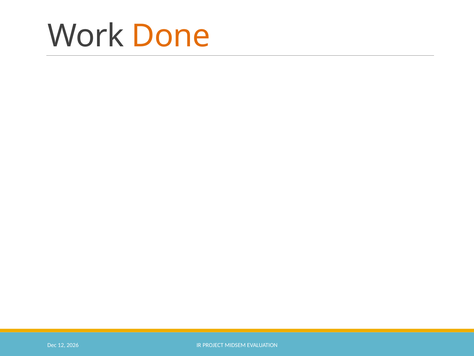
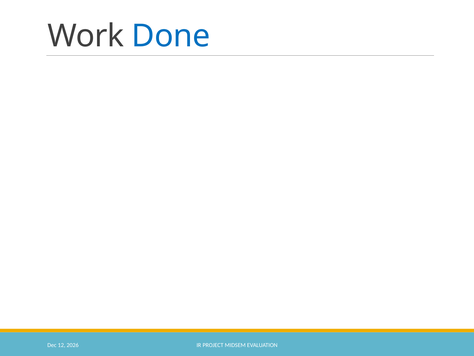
Done colour: orange -> blue (171, 36)
